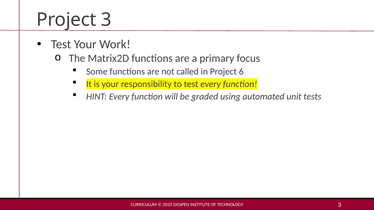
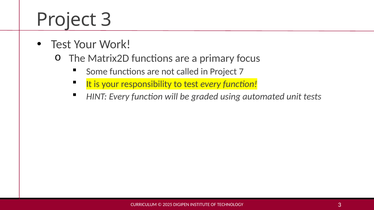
6: 6 -> 7 (241, 72)
